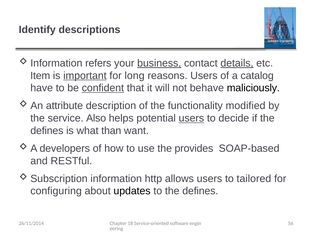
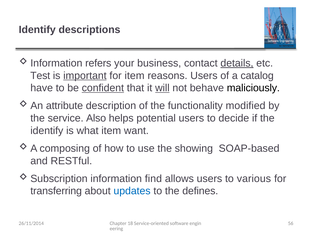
business underline: present -> none (159, 63)
Item: Item -> Test (40, 76)
for long: long -> item (135, 76)
will underline: none -> present (162, 88)
users underline: present -> none (191, 118)
defines: defines -> identify (47, 131)
what than: than -> item (111, 131)
developers: developers -> composing (65, 148)
provides: provides -> showing (194, 148)
http: http -> find (153, 179)
tailored: tailored -> various (254, 179)
configuring: configuring -> transferring (56, 191)
updates colour: black -> blue (132, 191)
